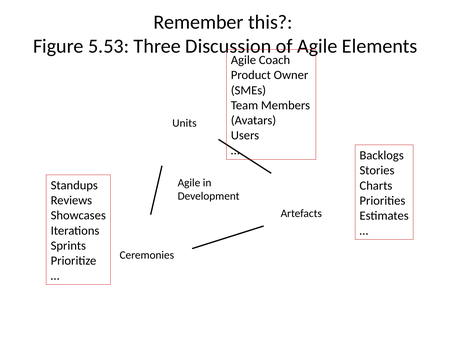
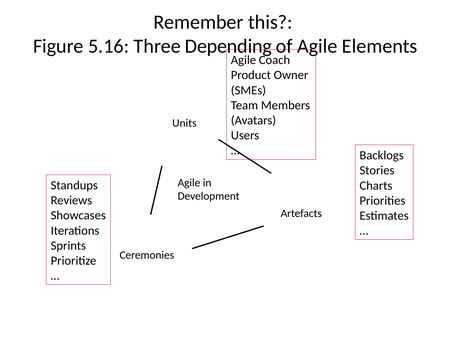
5.53: 5.53 -> 5.16 (109, 46)
Discussion: Discussion -> Depending (228, 46)
